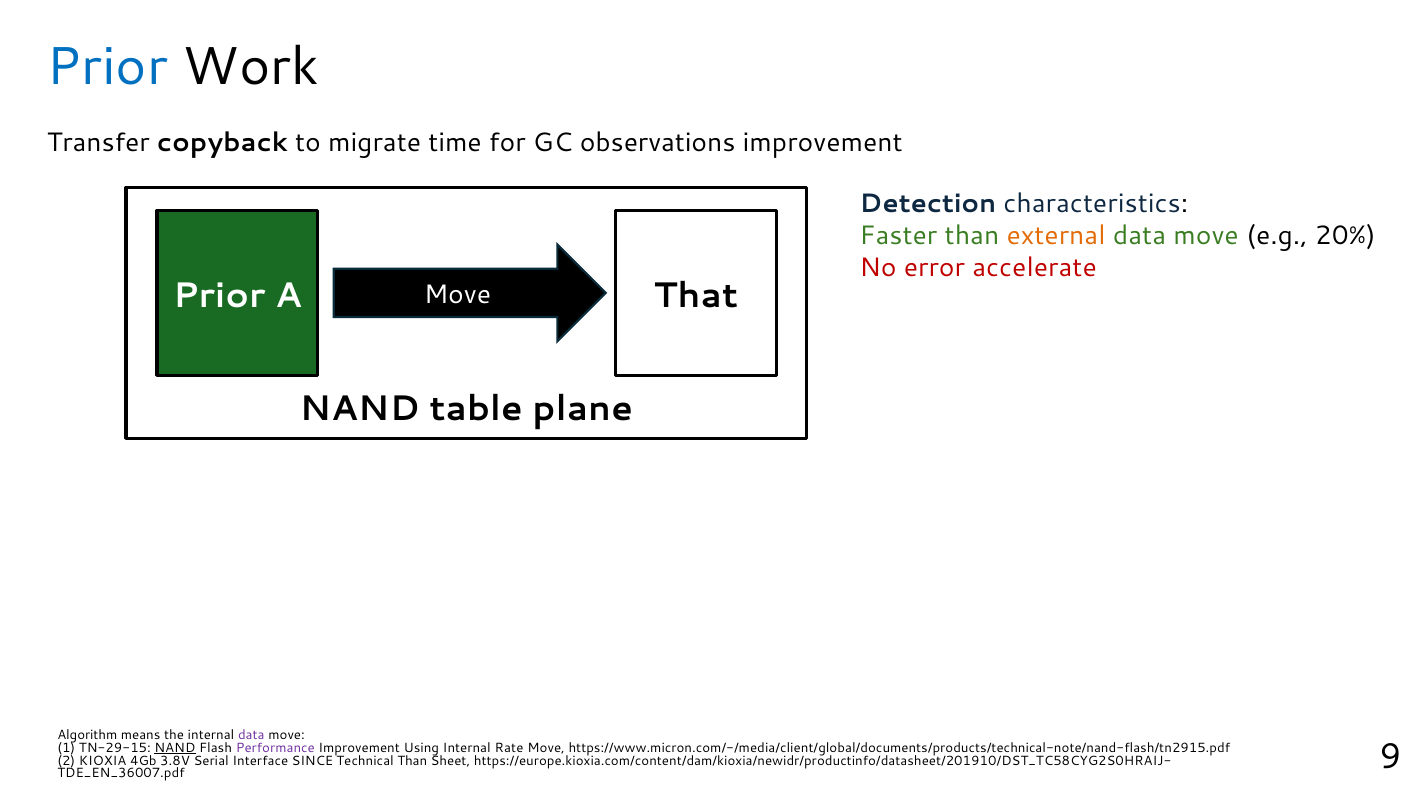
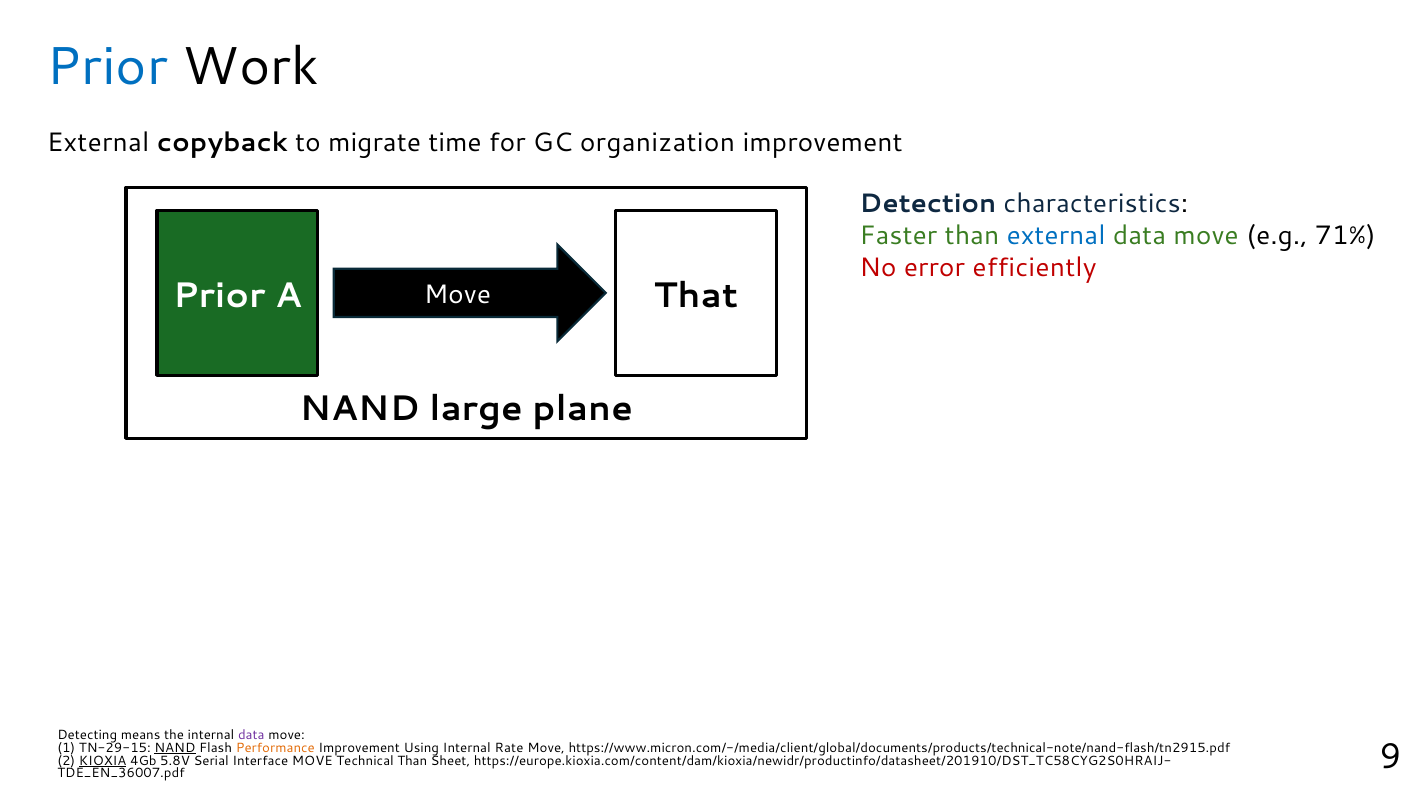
Transfer: Transfer -> External (98, 143)
observations: observations -> organization (657, 143)
external colour: orange -> blue (1056, 236)
20%: 20% -> 71% (1345, 236)
accelerate: accelerate -> efficiently (1035, 268)
table: table -> large (476, 409)
Algorithm: Algorithm -> Detecting (87, 735)
Performance colour: purple -> orange (275, 748)
KIOXIA underline: none -> present (103, 761)
3.8V: 3.8V -> 5.8V (175, 761)
Interface SINCE: SINCE -> MOVE (312, 761)
